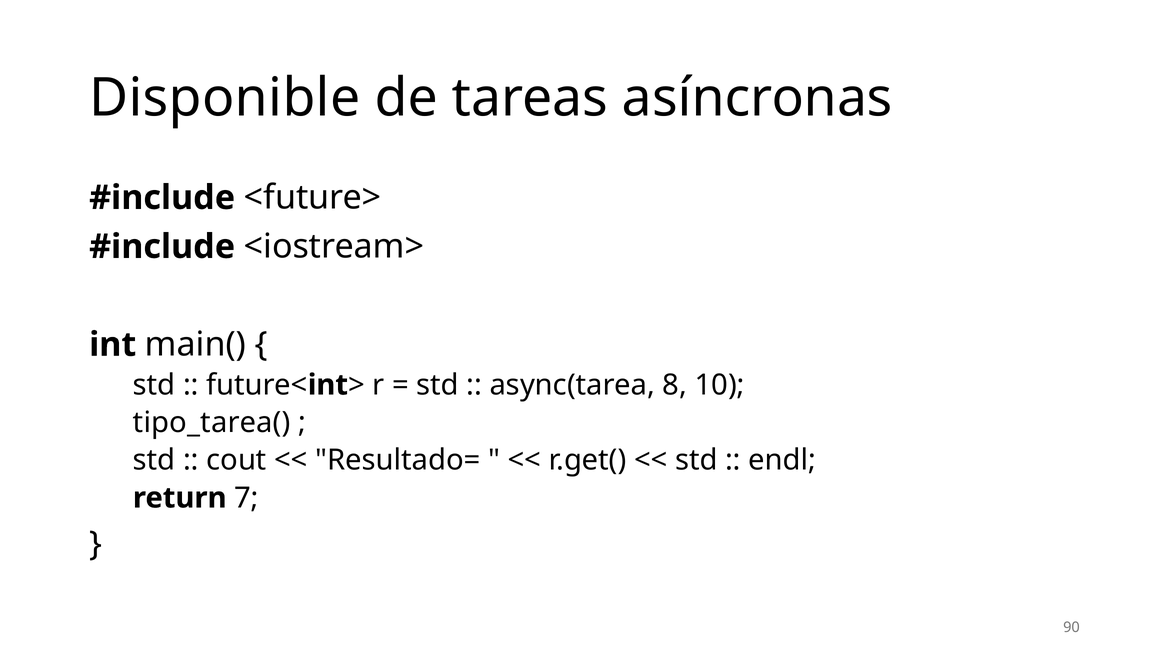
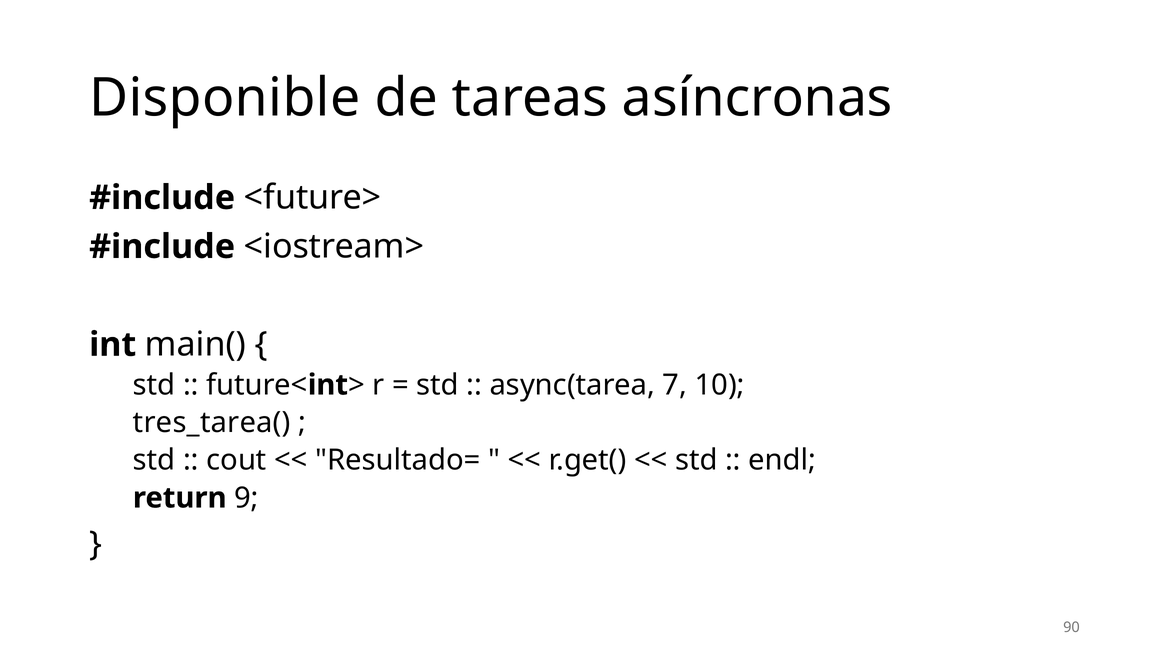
8: 8 -> 7 (675, 385)
tipo_tarea(: tipo_tarea( -> tres_tarea( (212, 422)
7: 7 -> 9 (246, 498)
